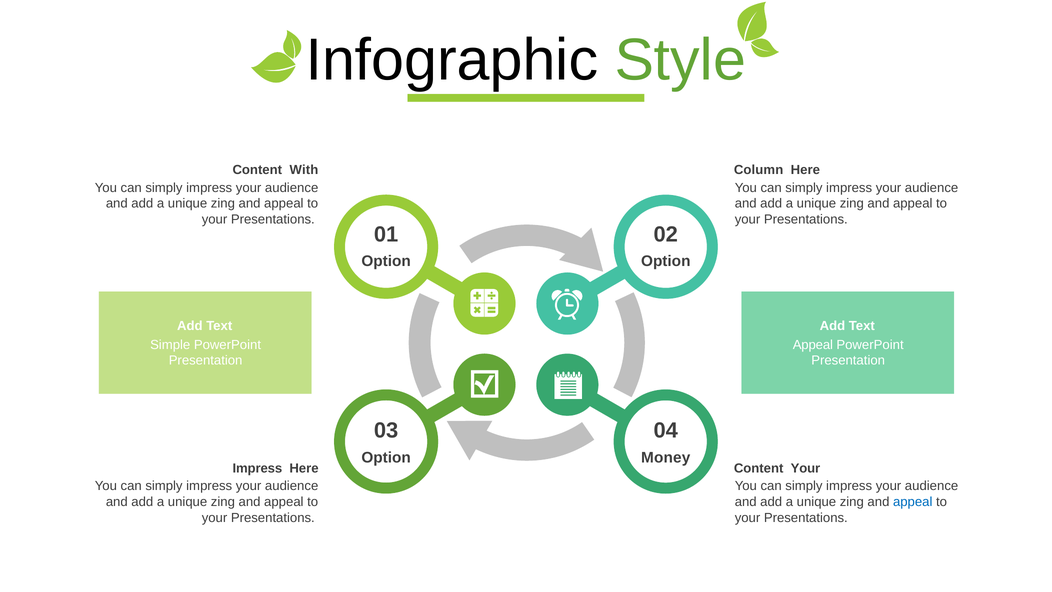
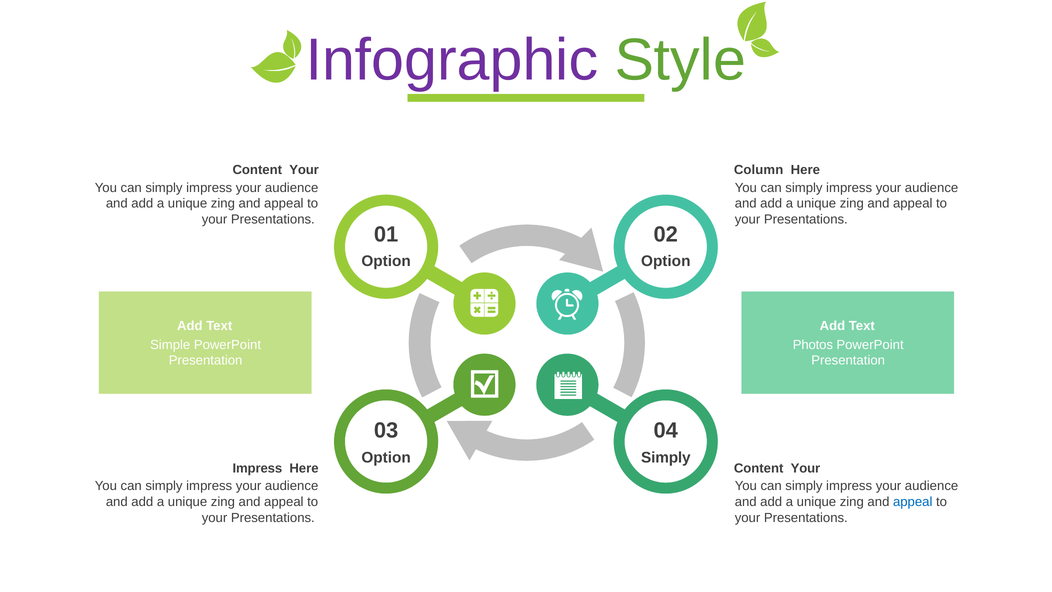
Infographic colour: black -> purple (452, 60)
With: With -> Your (304, 170)
Appeal: Appeal -> Photos (813, 345)
Money: Money -> Simply (666, 457)
